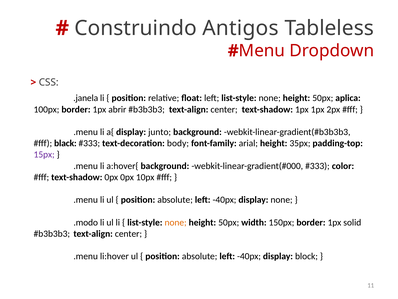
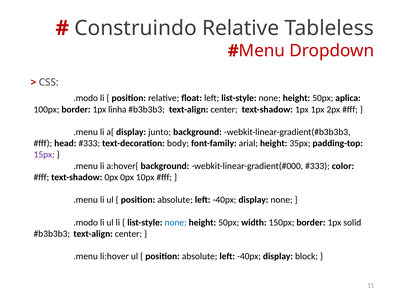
Construindo Antigos: Antigos -> Relative (241, 28)
.janela: .janela -> .modo (86, 98)
abrir: abrir -> linha (117, 109)
black: black -> head (65, 143)
none colour: orange -> blue (176, 222)
